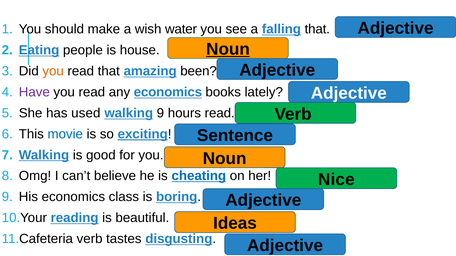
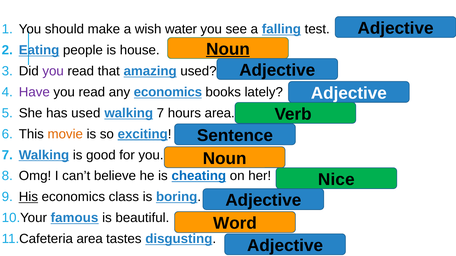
falling that: that -> test (317, 29)
you colour: orange -> purple (53, 71)
amazing been: been -> used (198, 71)
walking 9: 9 -> 7 (160, 113)
hours read: read -> area (220, 113)
movie colour: blue -> orange (65, 134)
His underline: none -> present (28, 197)
reading: reading -> famous (74, 218)
Ideas: Ideas -> Word (235, 224)
verb: verb -> area (90, 239)
